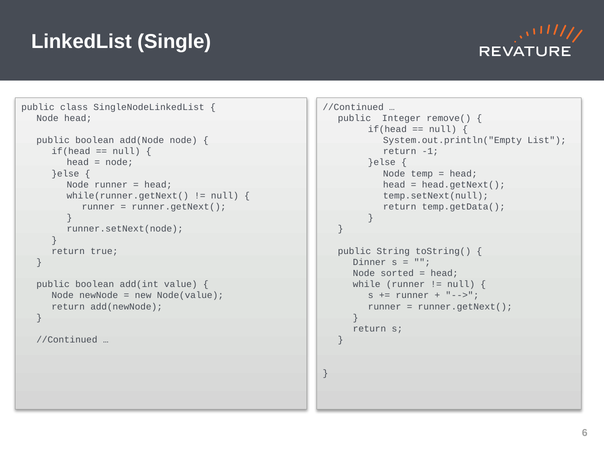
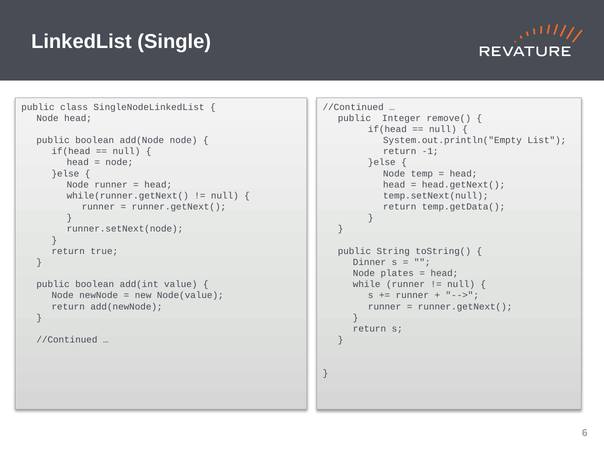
sorted: sorted -> plates (397, 273)
